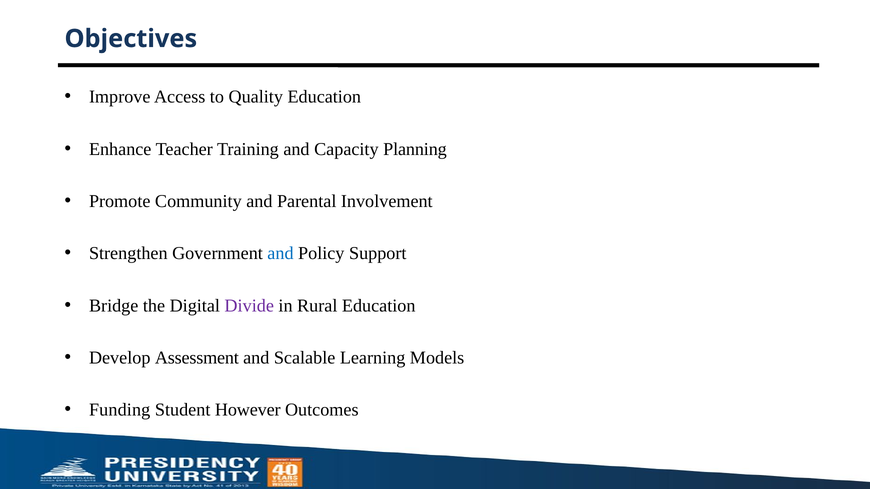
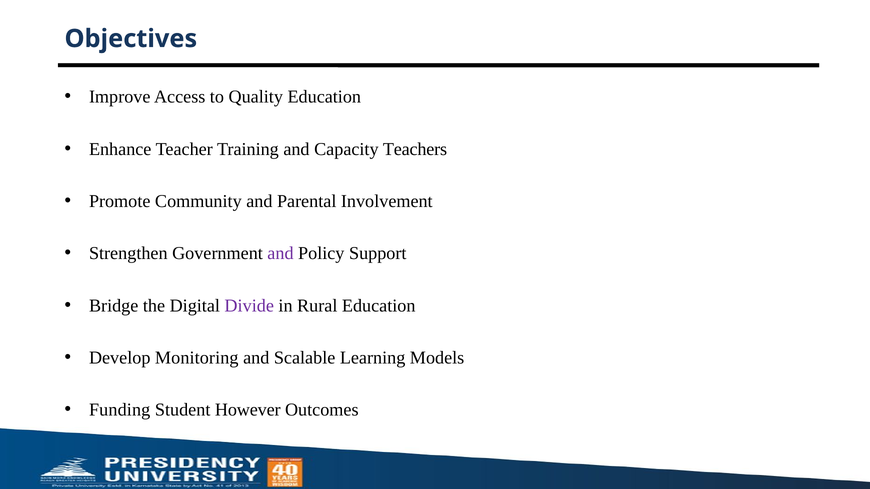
Planning: Planning -> Teachers (415, 149)
and colour: blue -> purple (280, 254)
Assessment: Assessment -> Monitoring (197, 358)
